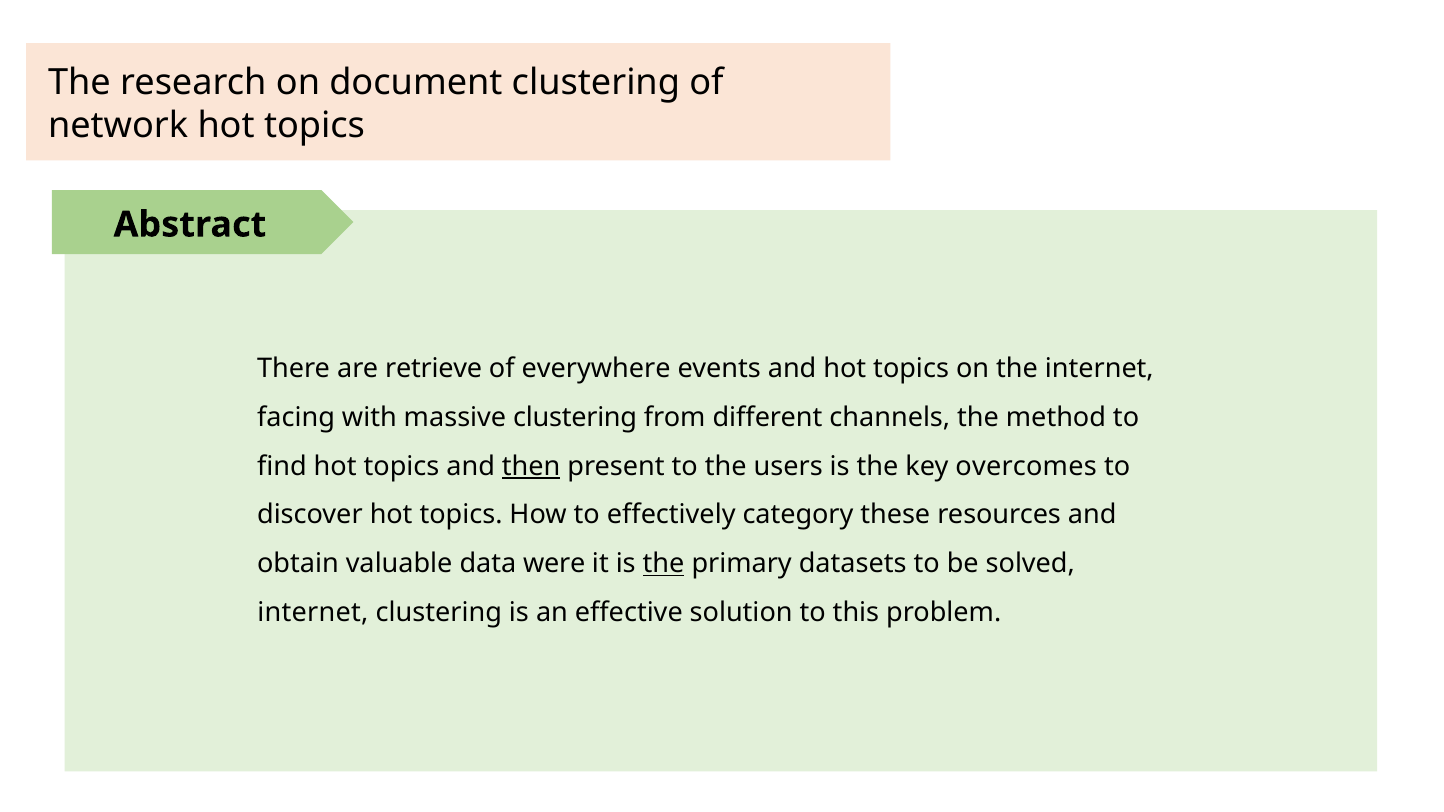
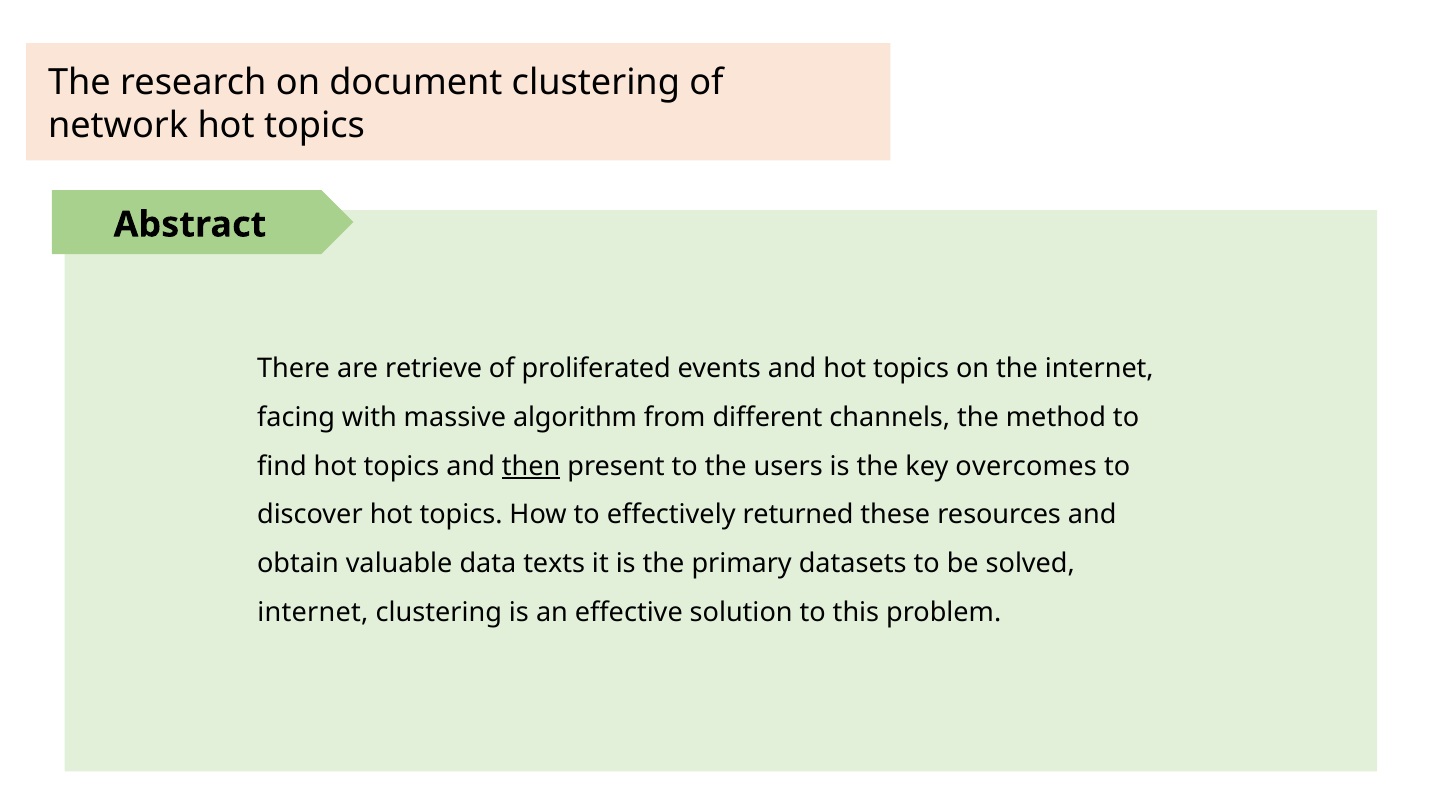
everywhere: everywhere -> proliferated (596, 369)
massive clustering: clustering -> algorithm (575, 418)
category: category -> returned (798, 515)
were: were -> texts (554, 564)
the underline: present -> none (664, 564)
